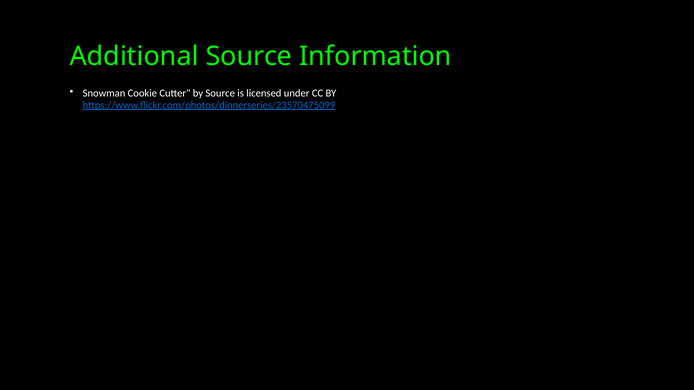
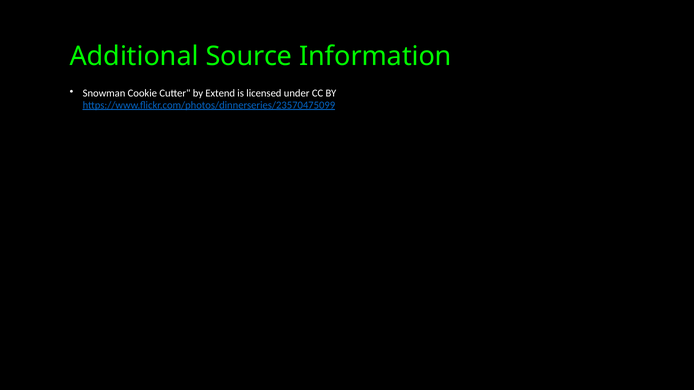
by Source: Source -> Extend (220, 94)
